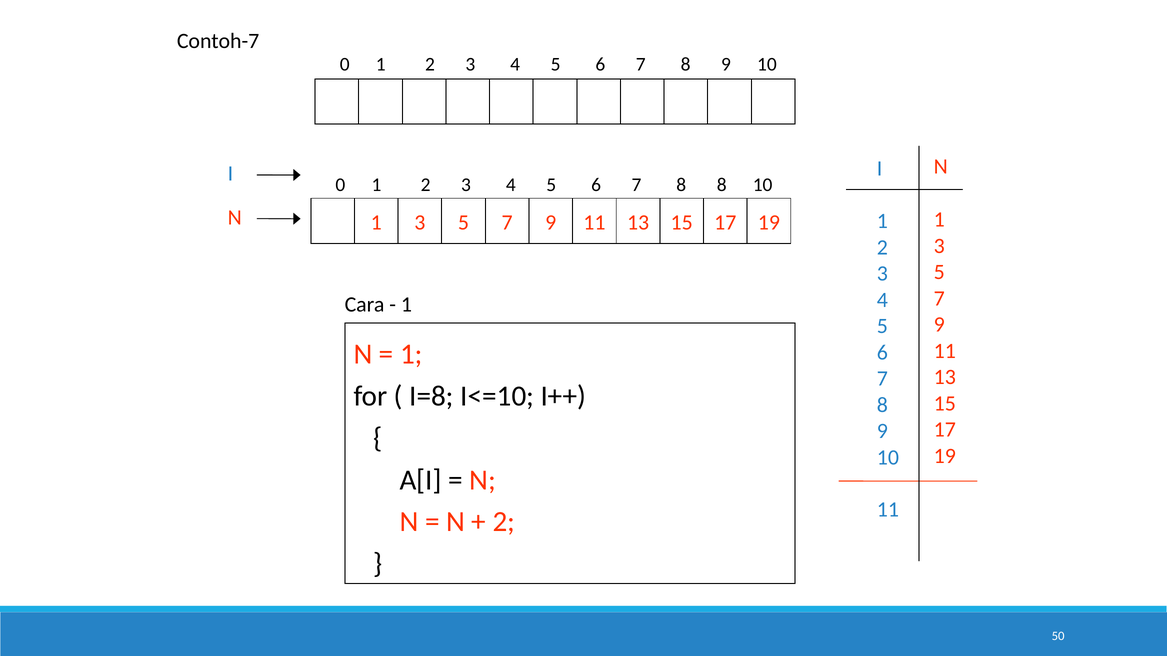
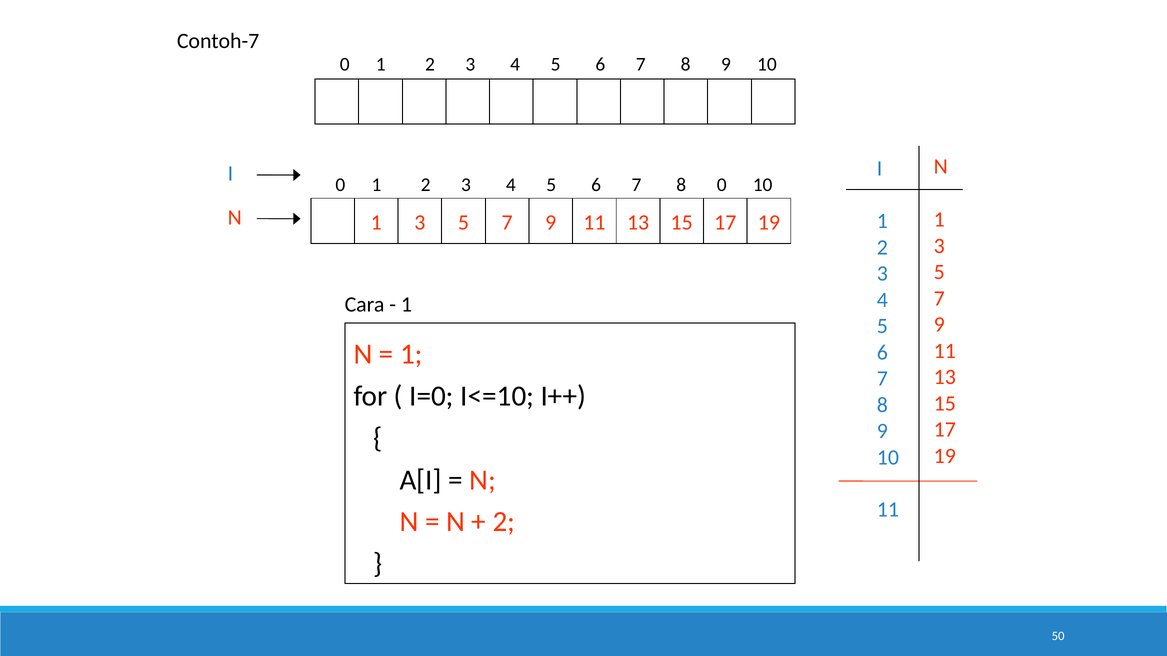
8 8: 8 -> 0 (722, 185)
I=8: I=8 -> I=0 (432, 396)
